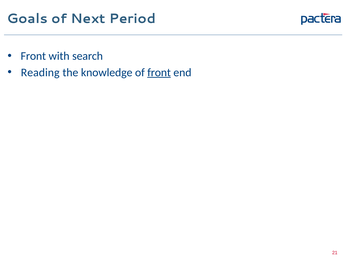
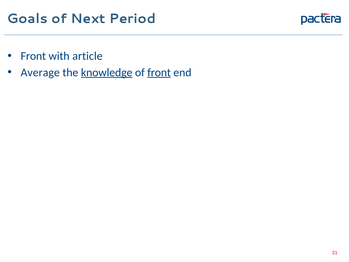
search: search -> article (87, 56)
Reading: Reading -> Average (40, 72)
knowledge underline: none -> present (107, 72)
